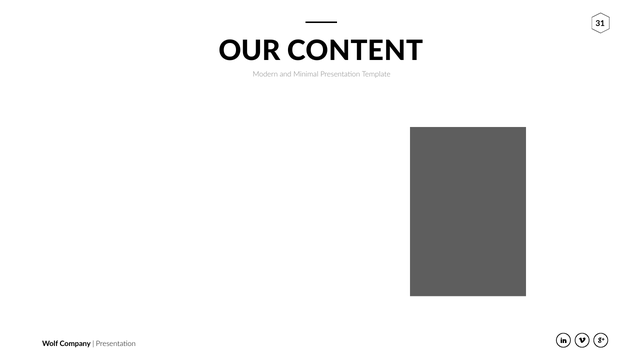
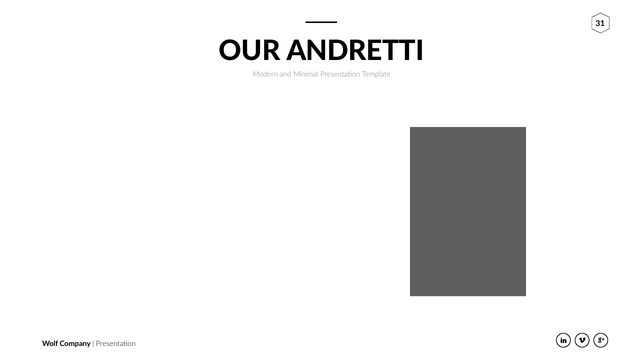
CONTENT: CONTENT -> ANDRETTI (355, 51)
